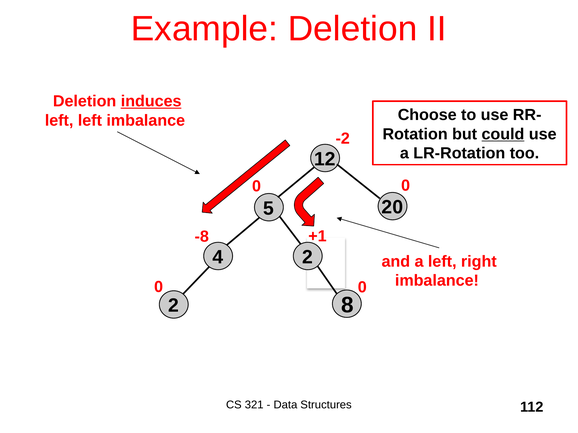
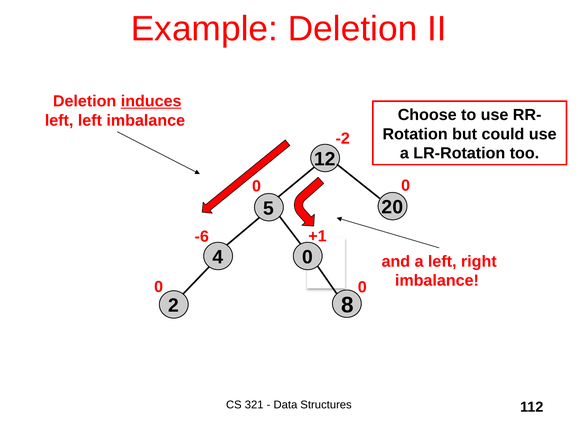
could underline: present -> none (503, 134)
-8: -8 -> -6 (202, 237)
4 2: 2 -> 0 (308, 257)
